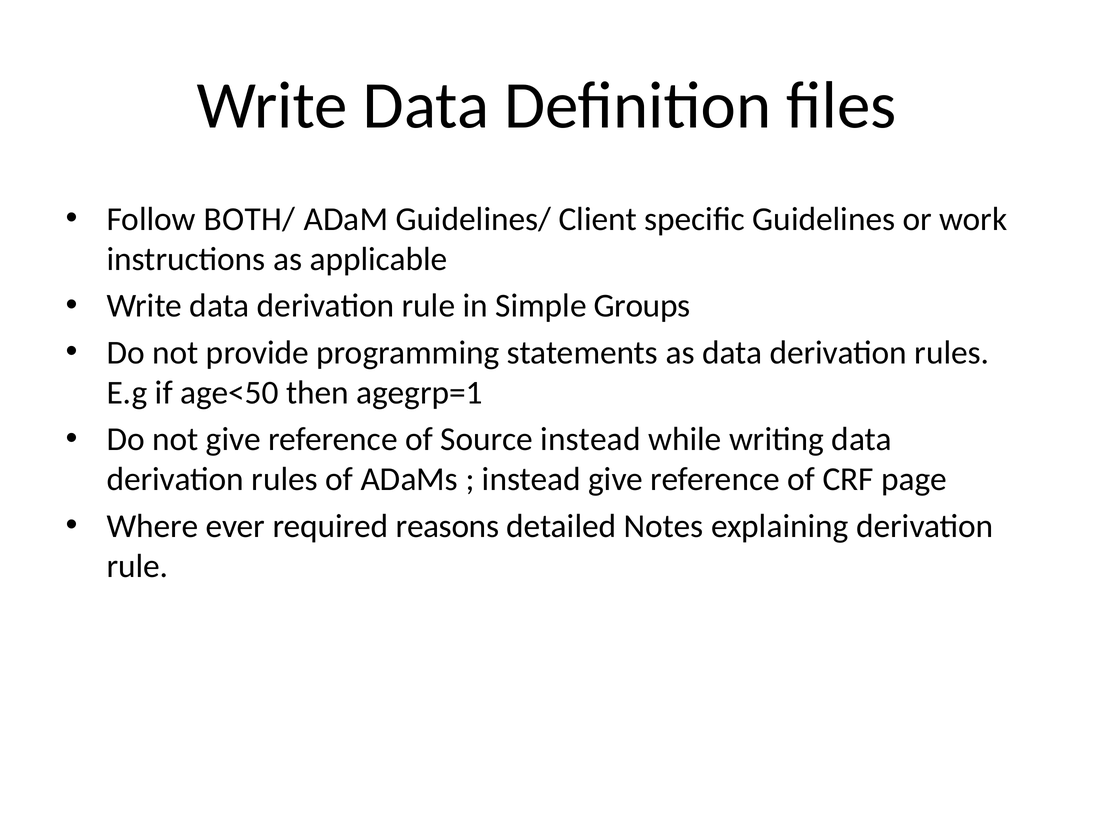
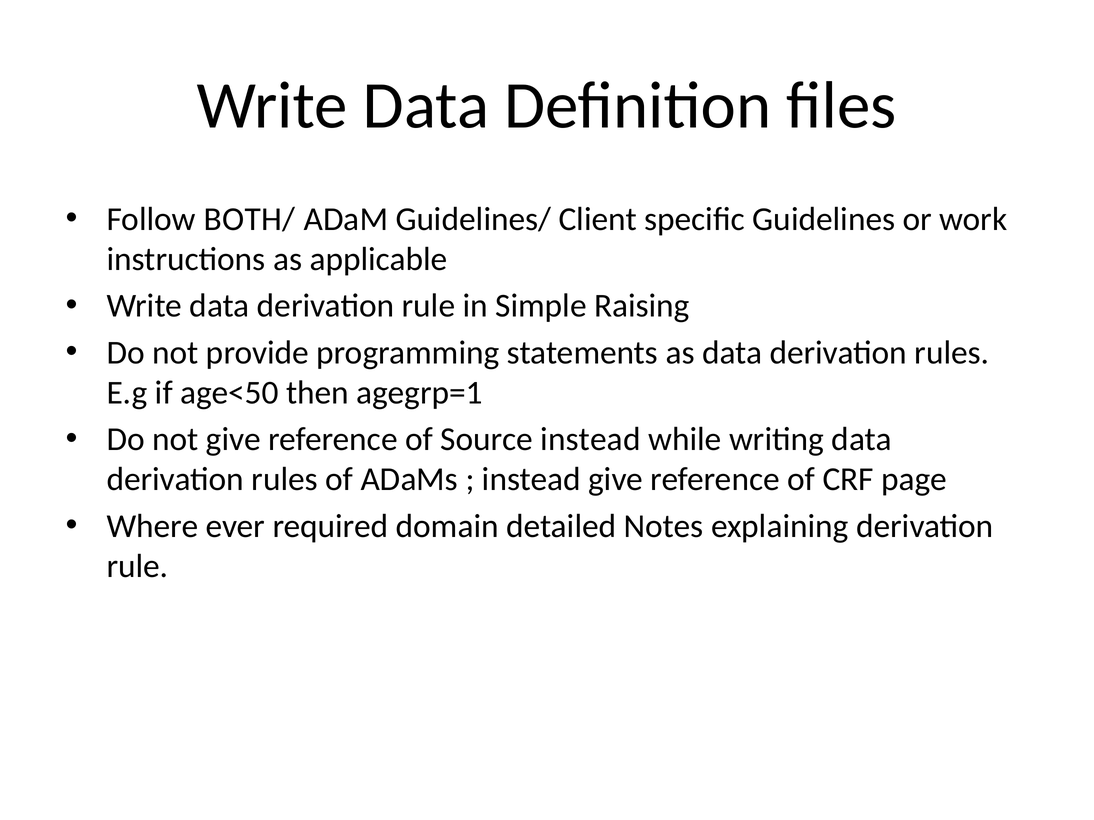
Groups: Groups -> Raising (642, 306)
reasons: reasons -> domain (447, 526)
